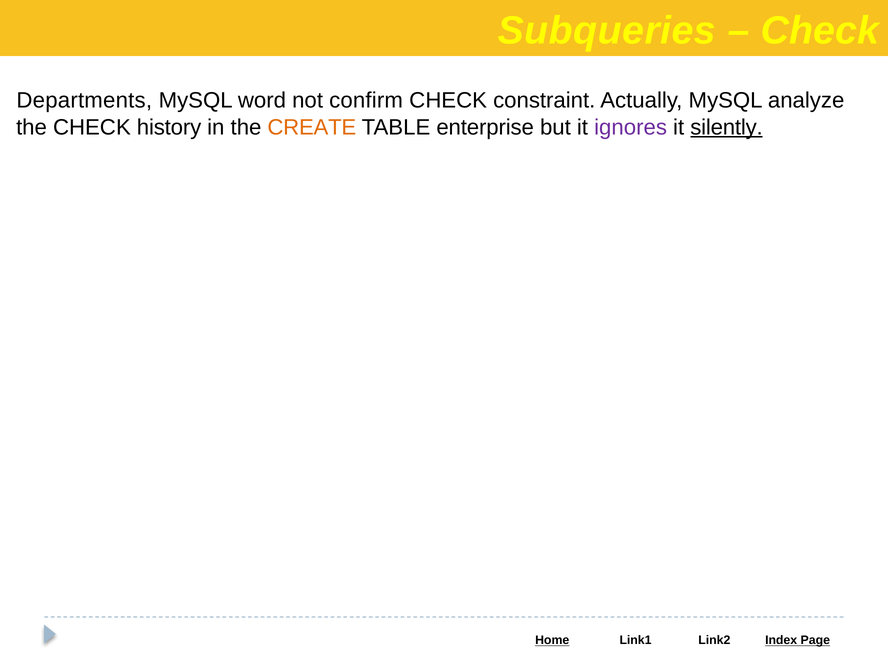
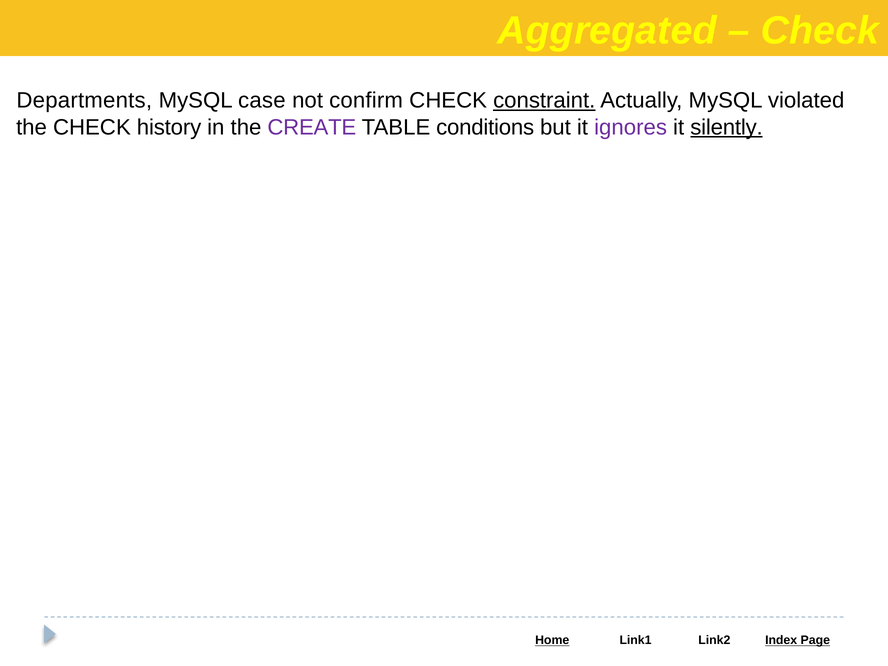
Subqueries: Subqueries -> Aggregated (607, 31)
word: word -> case (262, 101)
constraint underline: none -> present (544, 101)
analyze: analyze -> violated (806, 101)
CREATE colour: orange -> purple (312, 127)
enterprise: enterprise -> conditions (485, 127)
